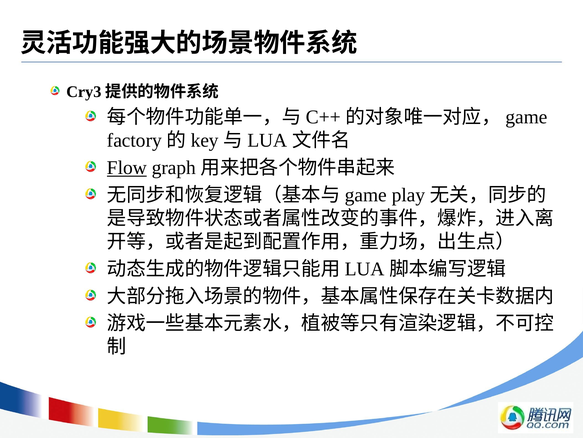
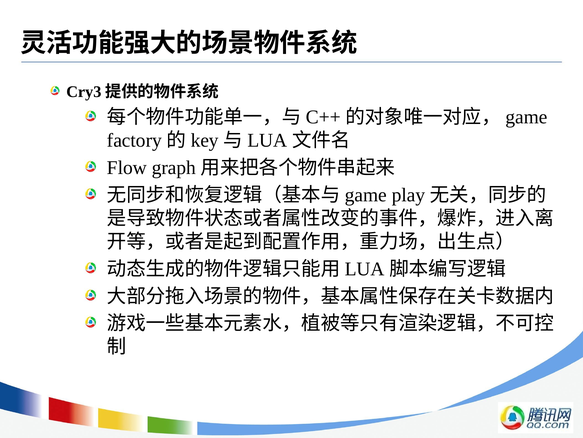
Flow underline: present -> none (127, 168)
